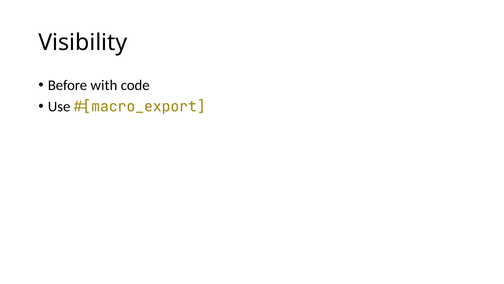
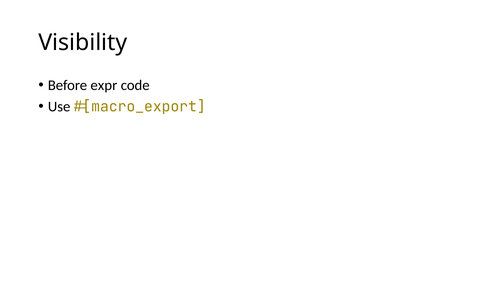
with: with -> expr (104, 85)
